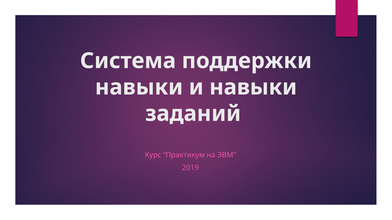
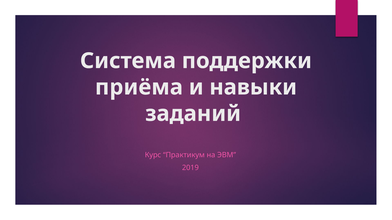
навыки: навыки -> приёма (139, 87)
